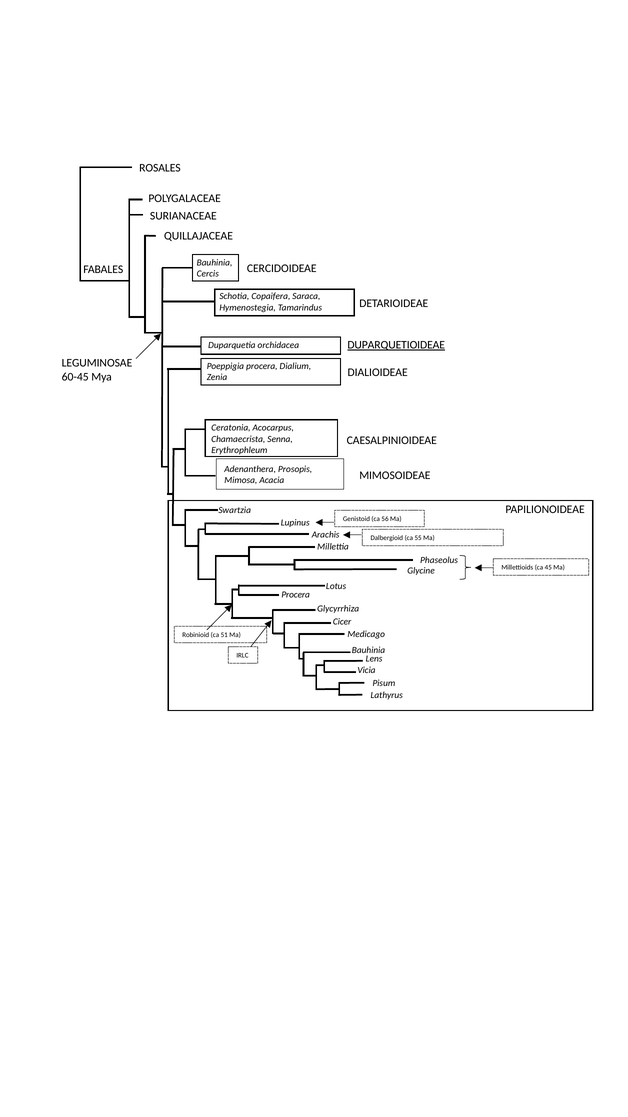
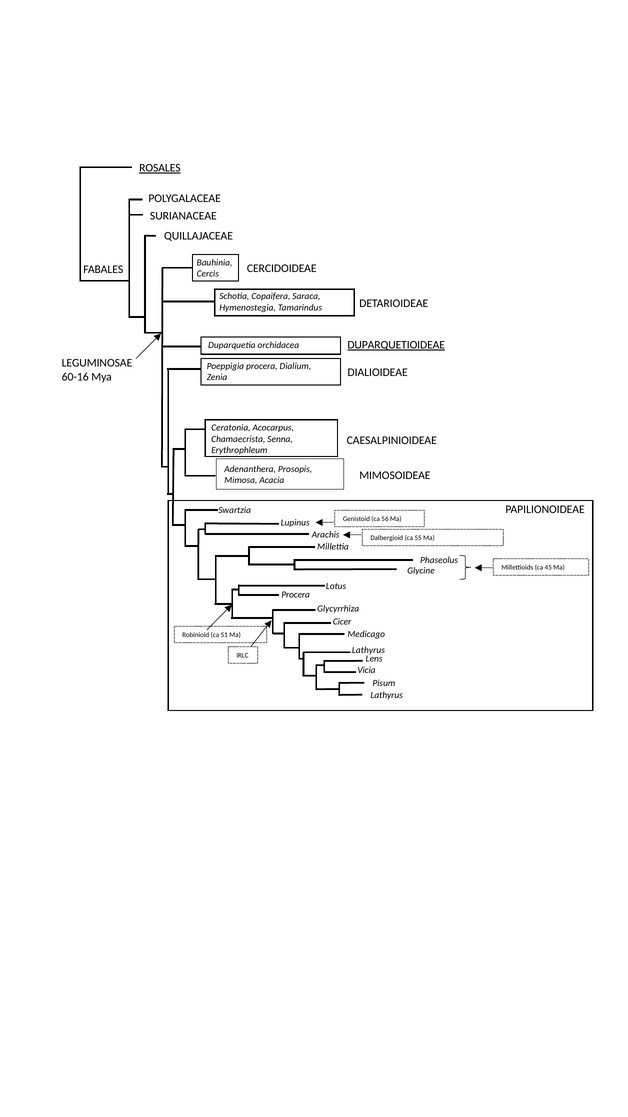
ROSALES underline: none -> present (160, 168)
60-45: 60-45 -> 60-16 (75, 377)
Bauhinia: Bauhinia -> Lathyrus (368, 650)
